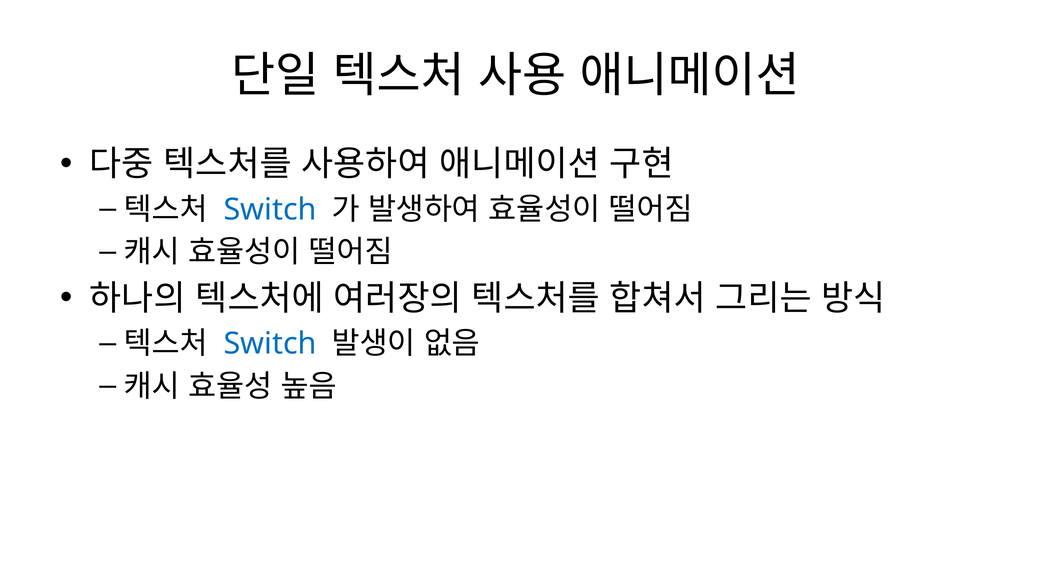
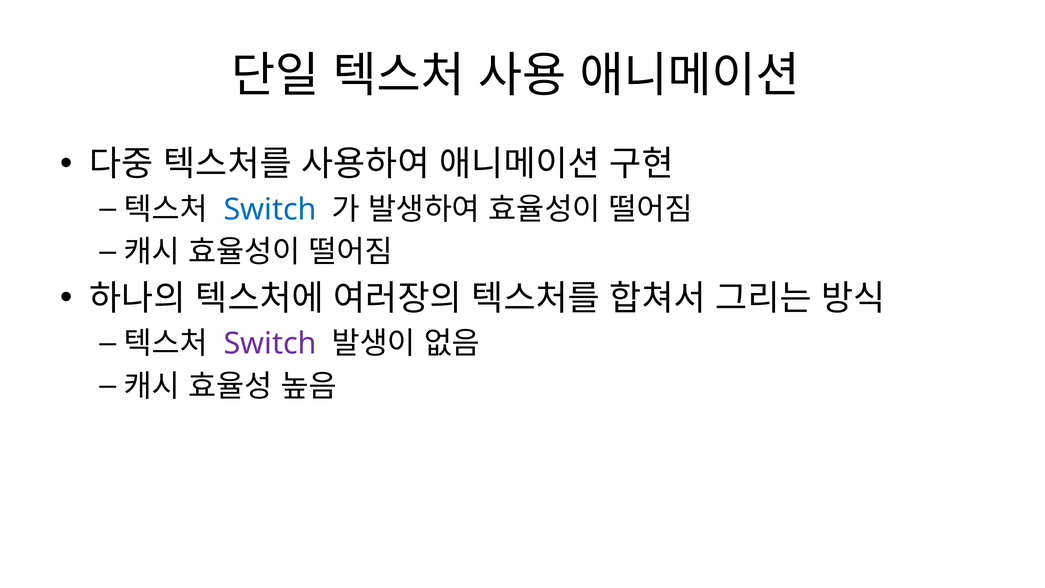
Switch colour: blue -> purple (270, 344)
